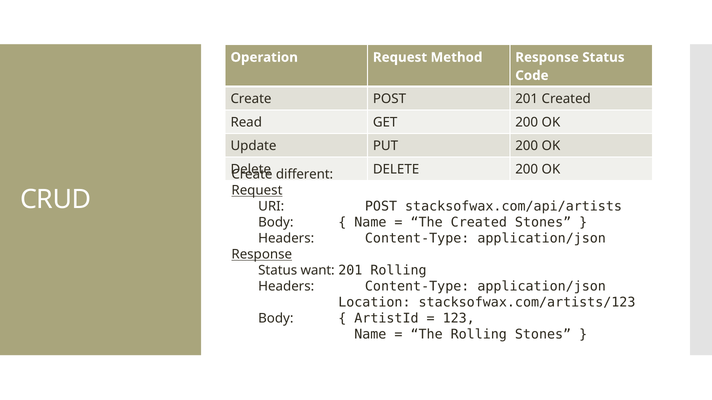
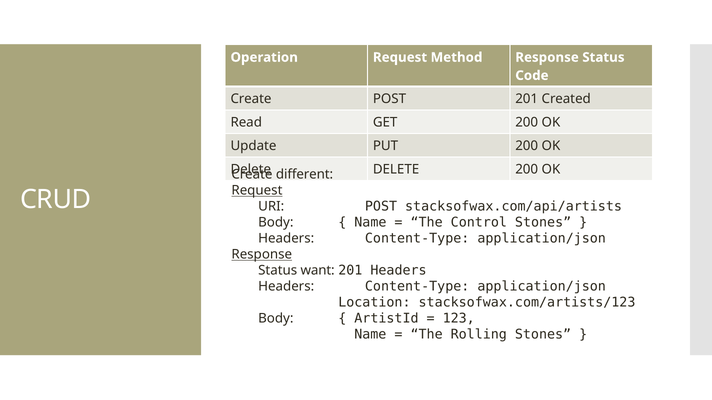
The Created: Created -> Control (479, 223)
201 Rolling: Rolling -> Headers (399, 271)
